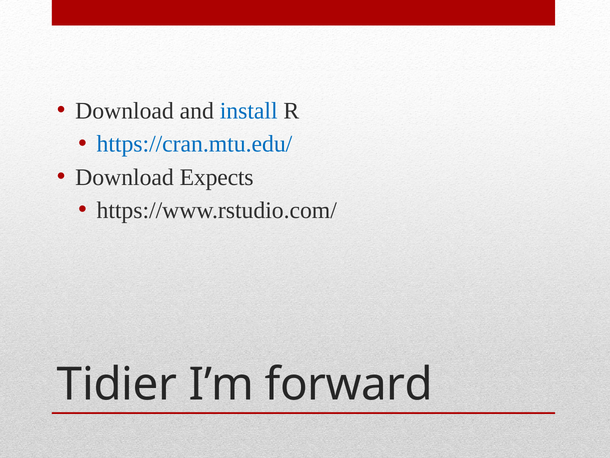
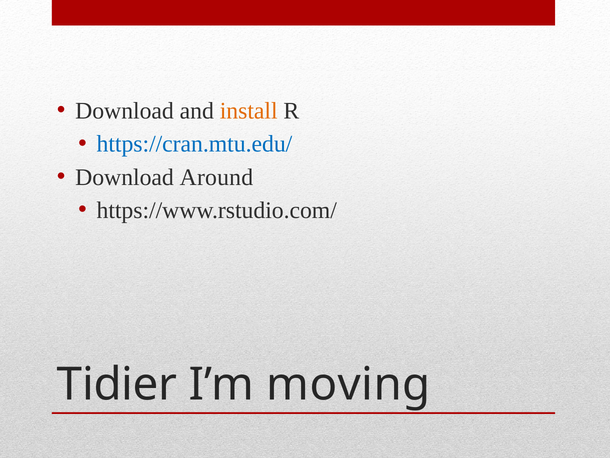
install colour: blue -> orange (249, 111)
Expects: Expects -> Around (216, 177)
forward: forward -> moving (348, 384)
